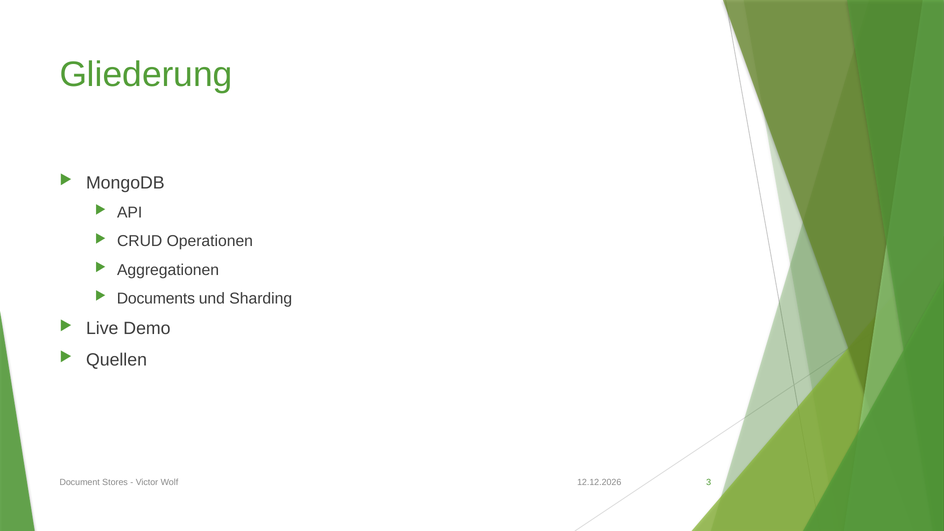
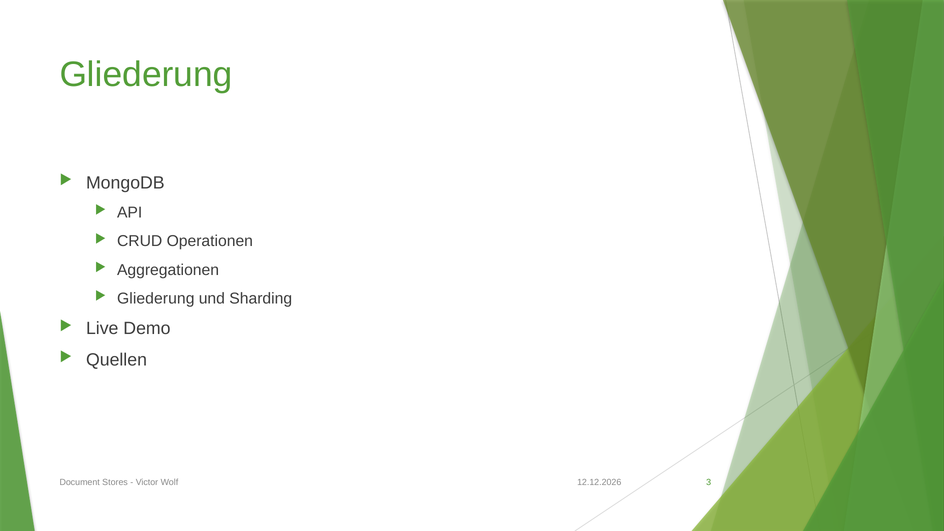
Documents: Documents -> Gliederung (156, 299)
